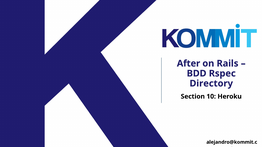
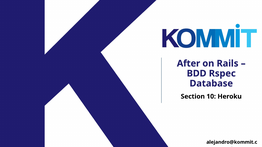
Directory: Directory -> Database (211, 84)
